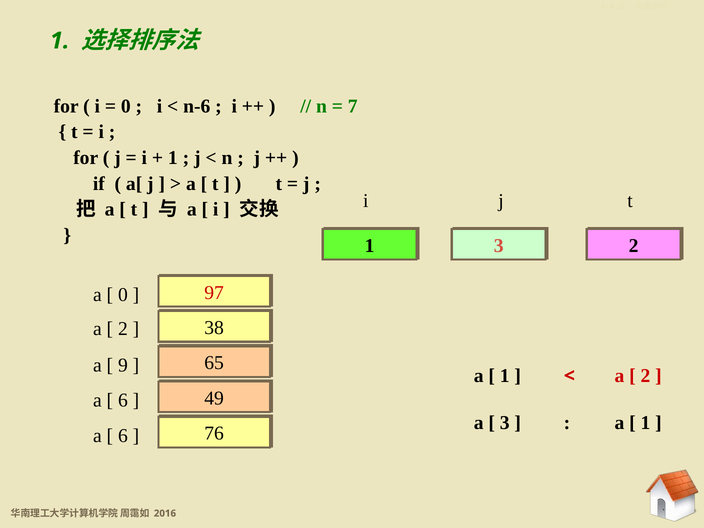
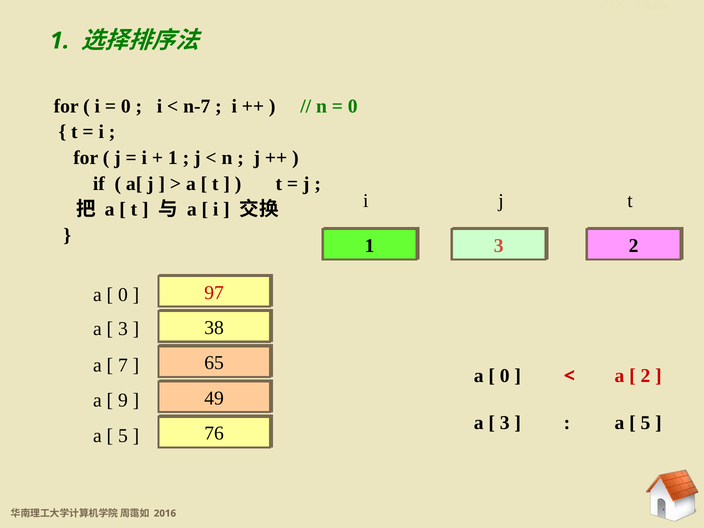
n-6: n-6 -> n-7 (197, 106)
7: 7 -> 0 (353, 106)
2: 2 -> 3 (123, 329)
9: 9 -> 7 (123, 365)
1: 1 -> 0 (505, 376)
6: 6 -> 9 (123, 401)
1: 1 -> 5 (645, 423)
6: 6 -> 5 (123, 436)
